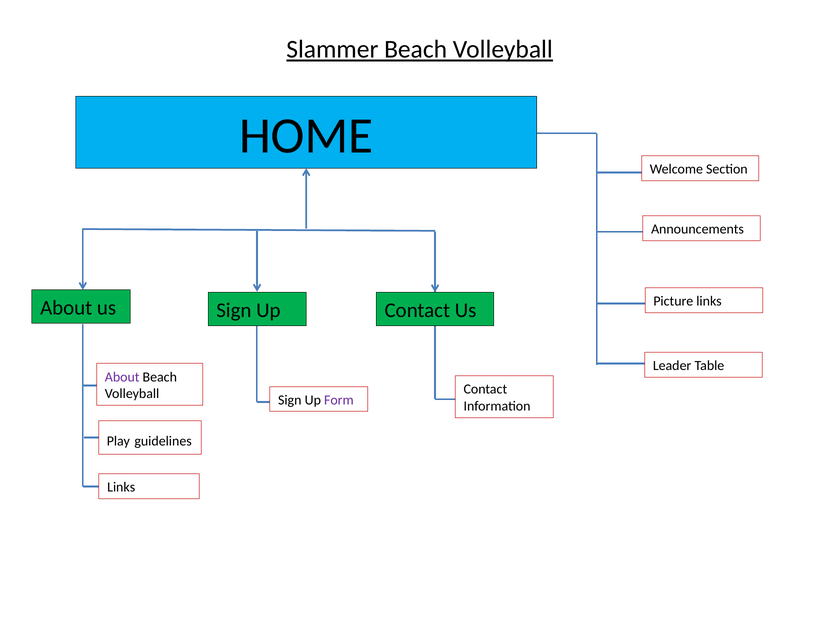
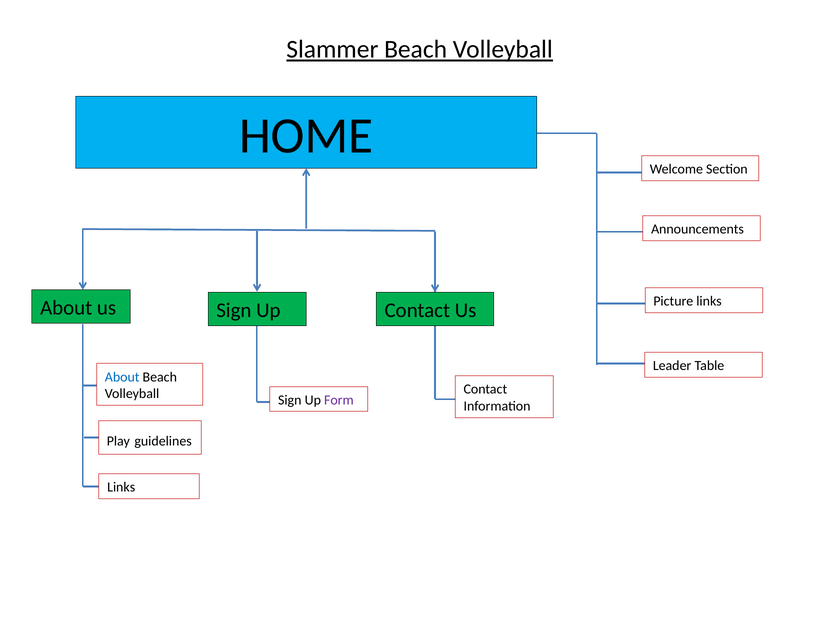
About colour: purple -> blue (122, 377)
